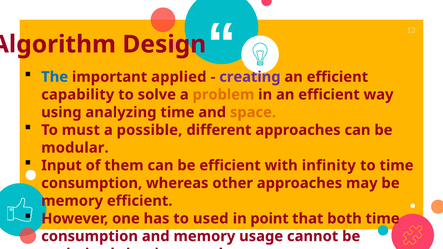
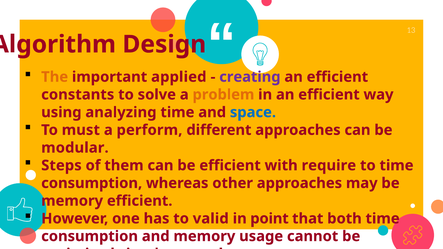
The colour: blue -> orange (55, 77)
capability: capability -> constants (78, 95)
space colour: orange -> blue (253, 112)
possible: possible -> perform (149, 130)
Input: Input -> Steps (61, 166)
with infinity: infinity -> require (329, 166)
used: used -> valid (211, 219)
